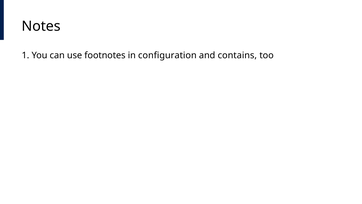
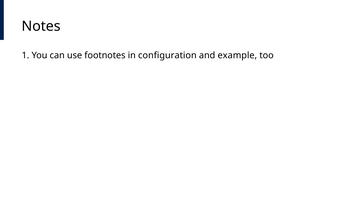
contains: contains -> example (237, 55)
